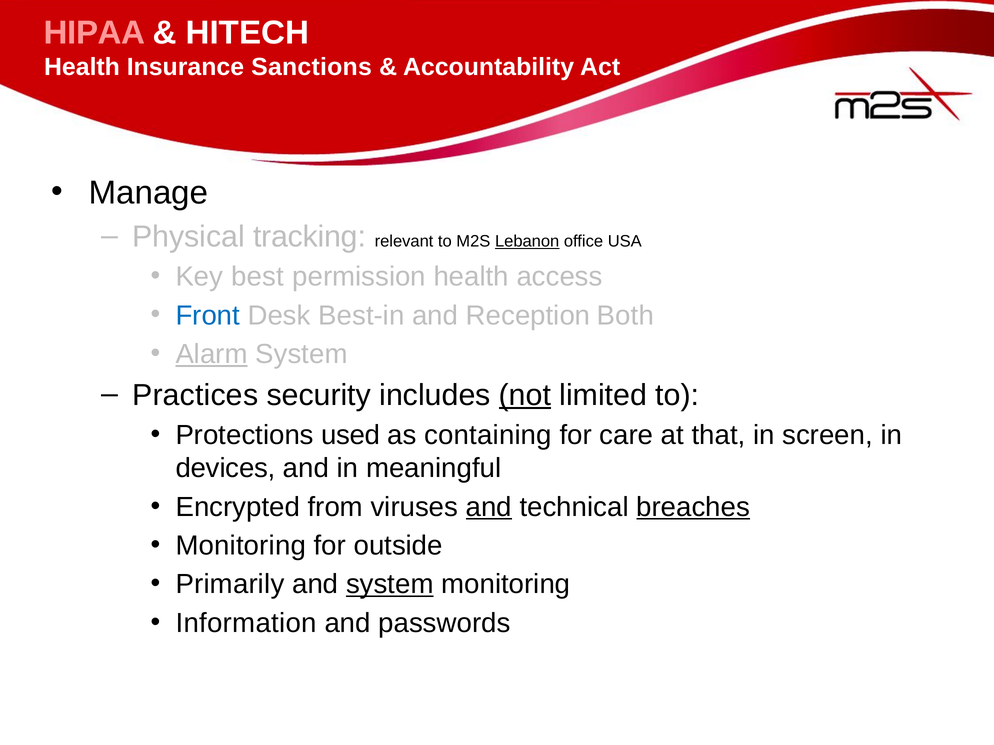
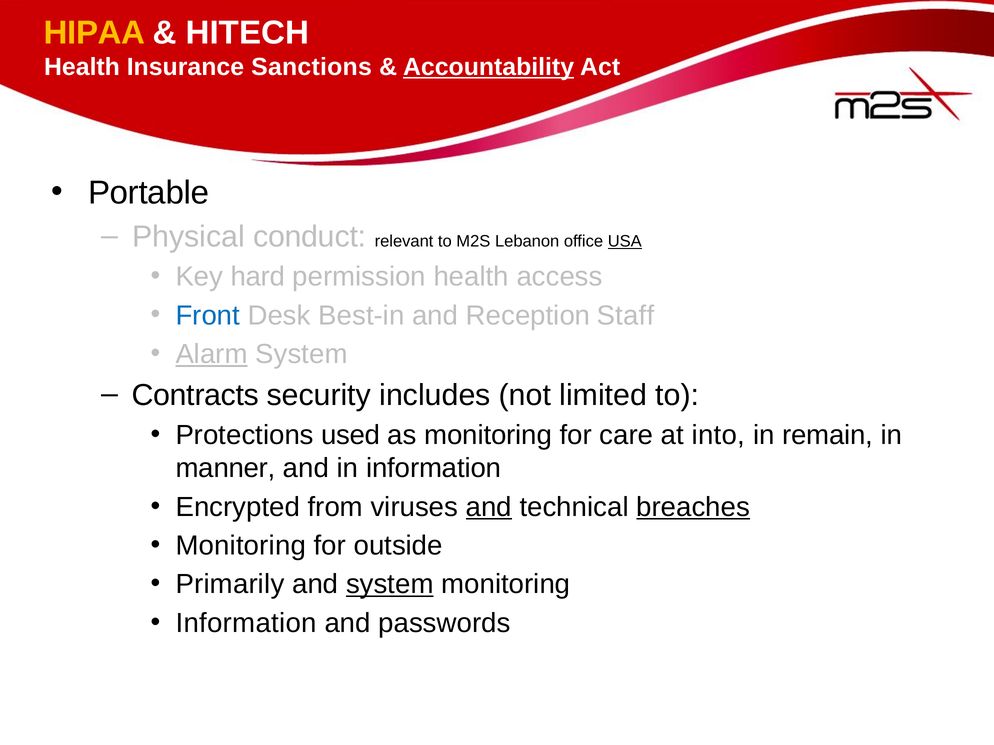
HIPAA colour: pink -> yellow (94, 33)
Accountability underline: none -> present (489, 67)
Manage: Manage -> Portable (149, 193)
tracking: tracking -> conduct (310, 237)
Lebanon underline: present -> none (527, 241)
USA underline: none -> present (625, 241)
best: best -> hard (258, 277)
Both: Both -> Staff (625, 316)
Practices: Practices -> Contracts (195, 395)
not underline: present -> none (525, 395)
as containing: containing -> monitoring (488, 435)
that: that -> into (718, 435)
screen: screen -> remain (828, 435)
devices: devices -> manner (226, 469)
in meaningful: meaningful -> information (434, 469)
